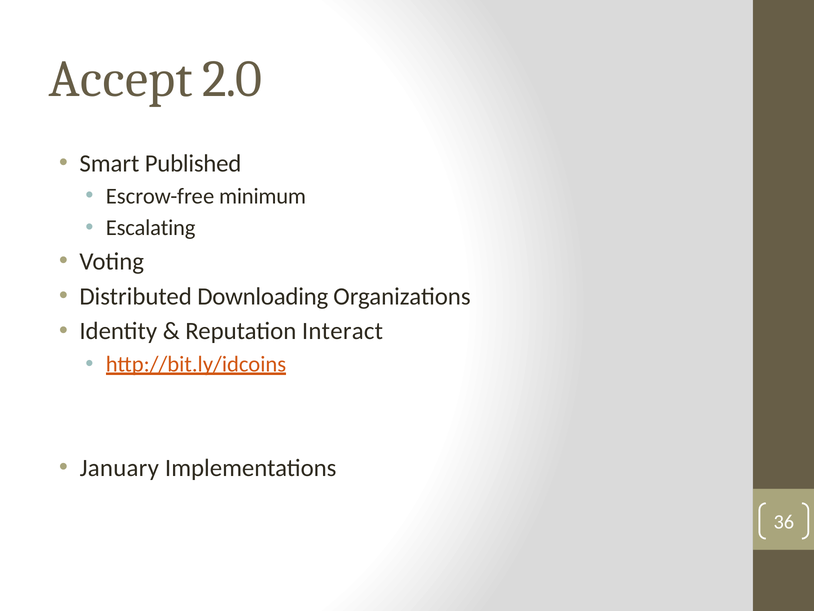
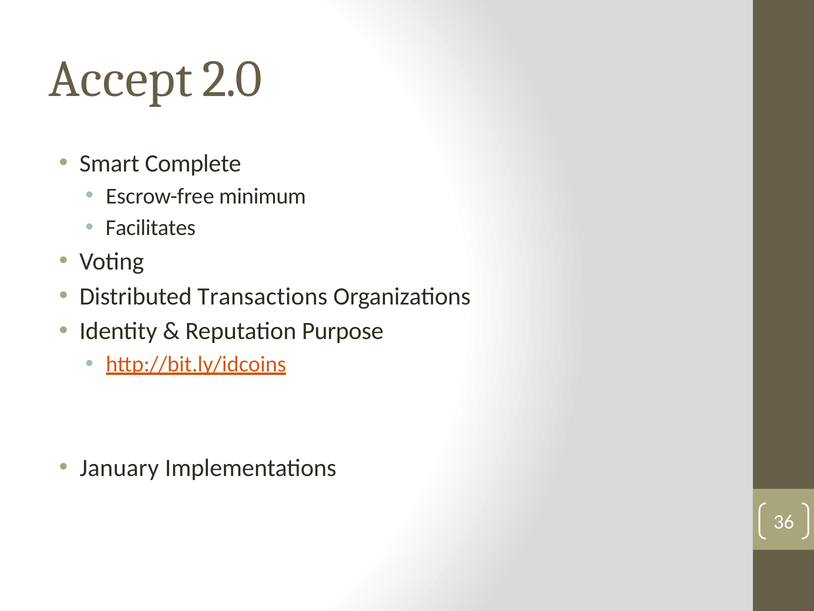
Published: Published -> Complete (193, 163)
Escalating: Escalating -> Facilitates (151, 228)
Downloading: Downloading -> Transactions (263, 296)
Interact: Interact -> Purpose (343, 331)
